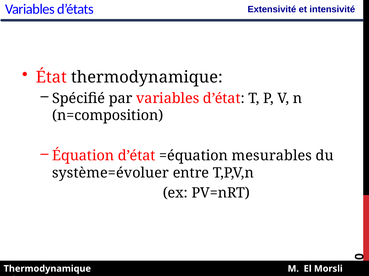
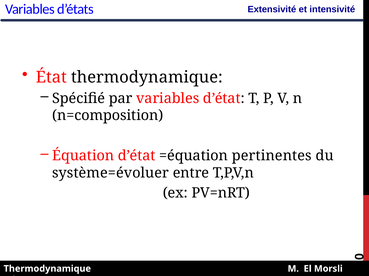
mesurables: mesurables -> pertinentes (272, 156)
